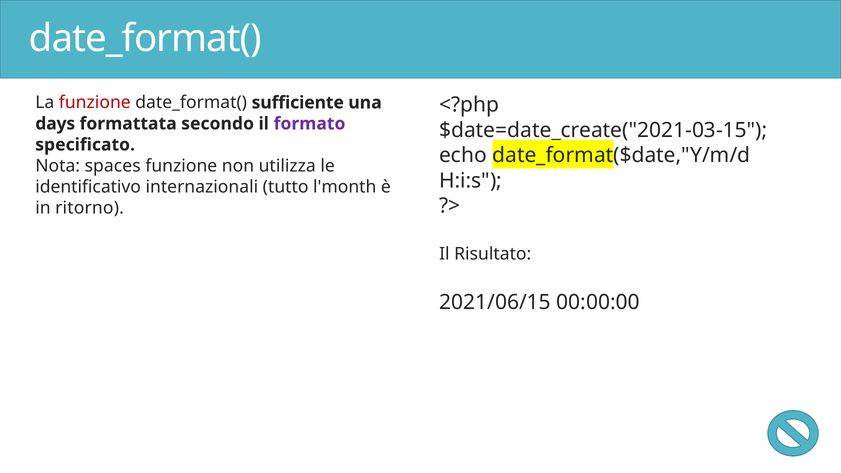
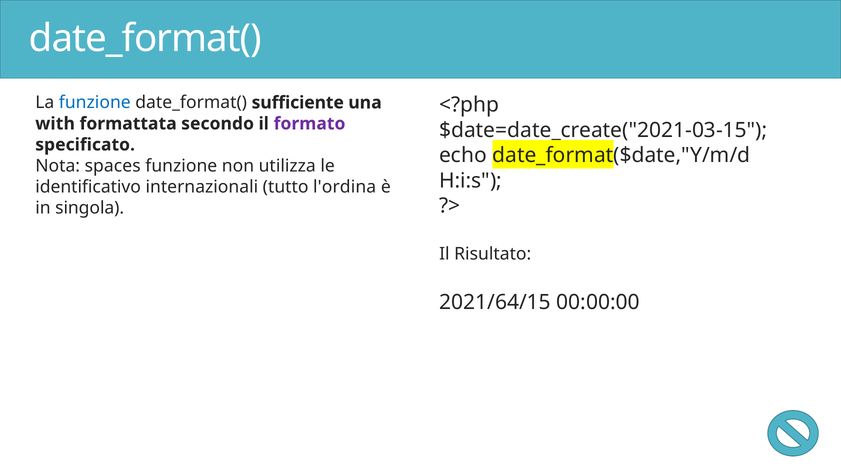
funzione colour: red -> blue (95, 103)
days: days -> with (55, 124)
l'month: l'month -> l'ordina (345, 187)
ritorno: ritorno -> singola (90, 208)
2021/06/15: 2021/06/15 -> 2021/64/15 (495, 303)
